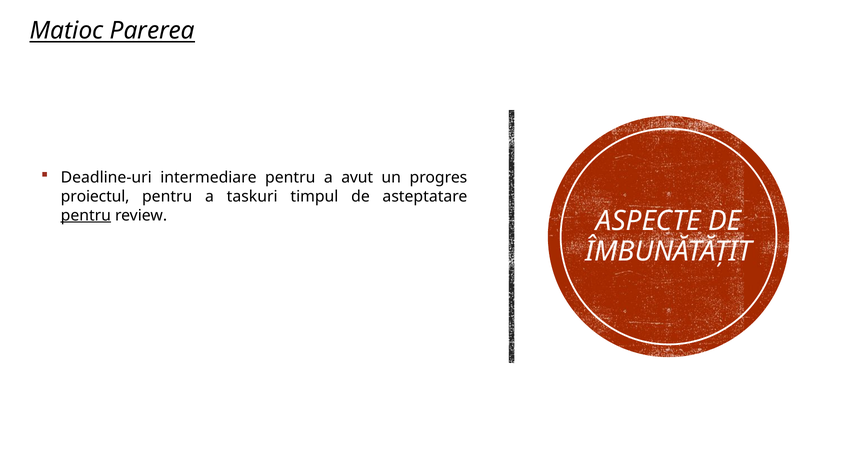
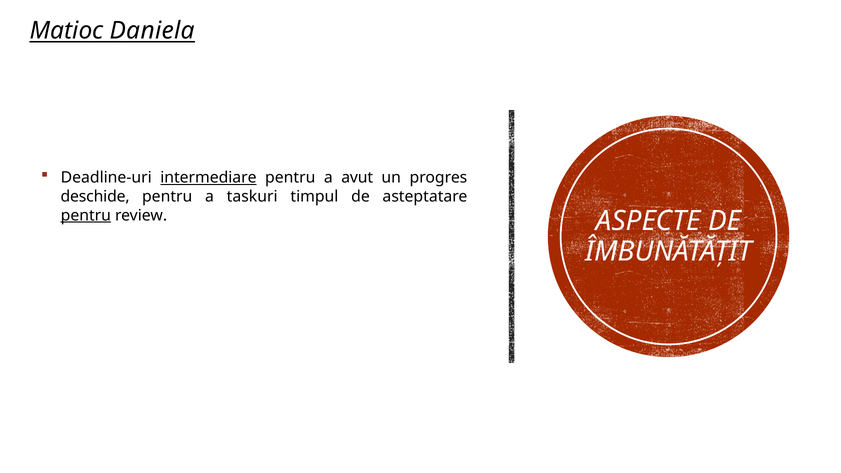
Parerea: Parerea -> Daniela (152, 31)
intermediare underline: none -> present (208, 178)
proiectul: proiectul -> deschide (95, 197)
